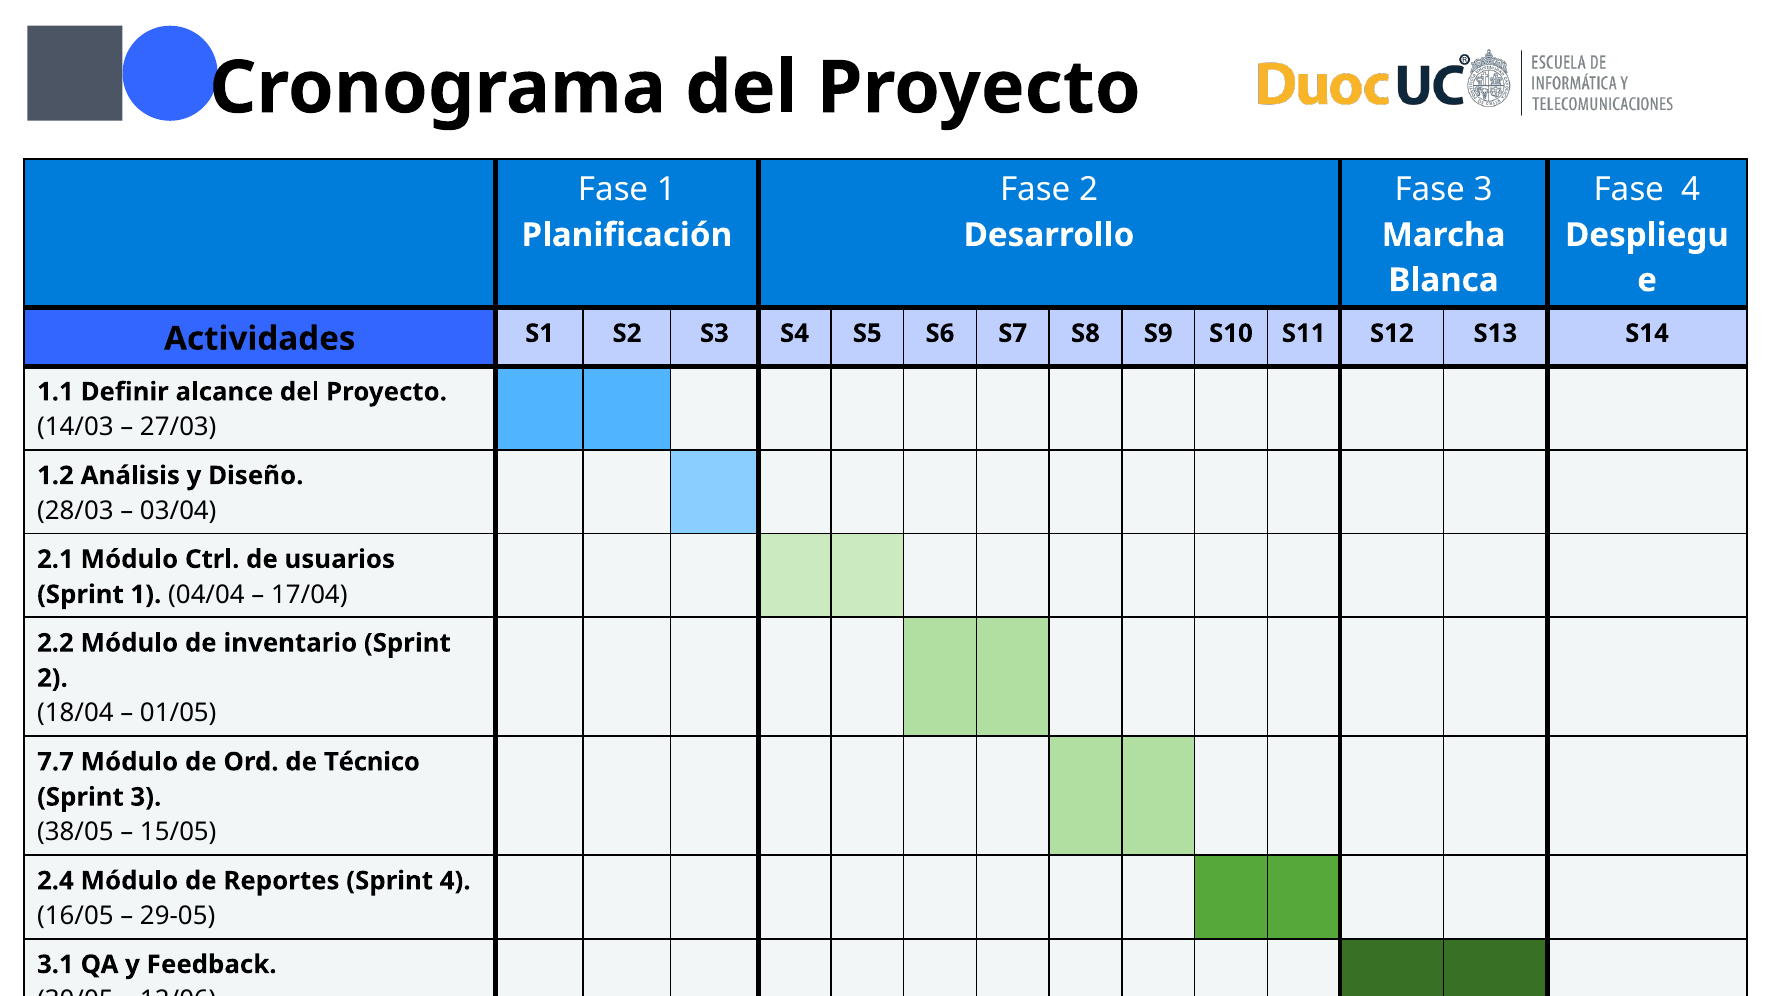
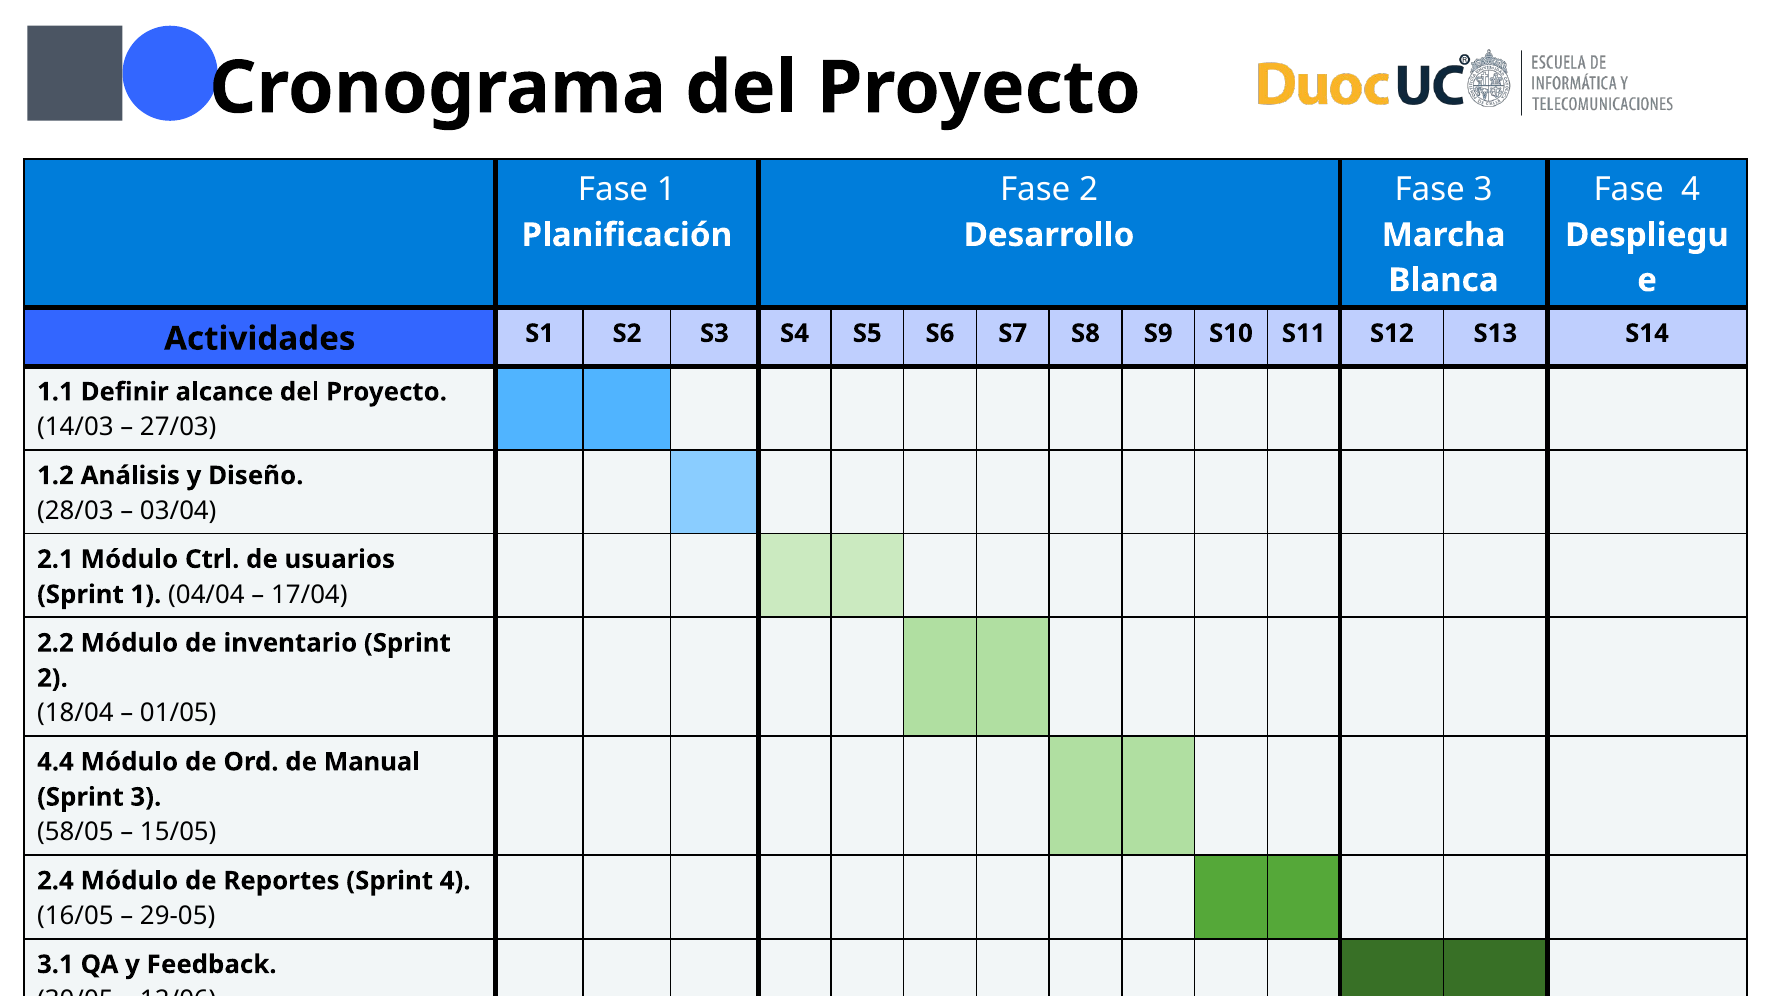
7.7: 7.7 -> 4.4 (55, 762)
de Técnico: Técnico -> Manual (372, 762)
38/05: 38/05 -> 58/05 (75, 832)
